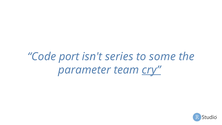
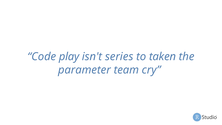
port: port -> play (69, 57)
some: some -> taken (163, 57)
cry underline: present -> none (151, 70)
